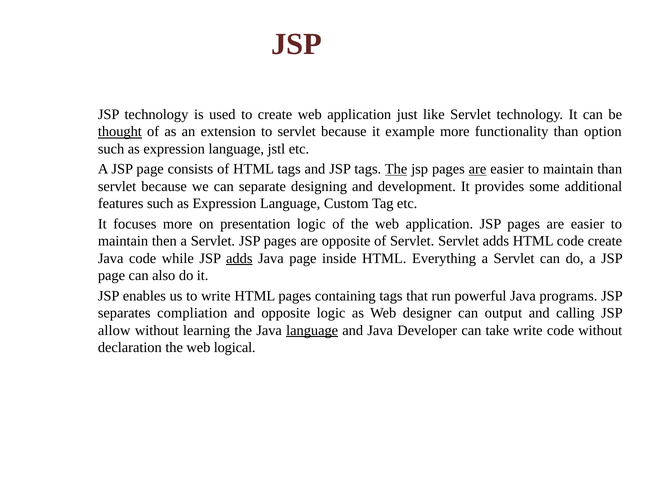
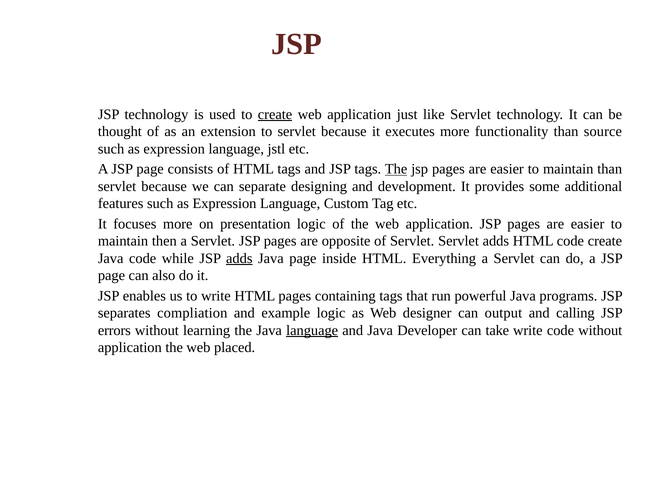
create underline: none -> present (275, 114)
thought underline: present -> none (120, 132)
example: example -> executes (410, 132)
option: option -> source (603, 132)
are underline: present -> none (478, 169)
and opposite: opposite -> example (286, 313)
allow: allow -> errors (114, 331)
declaration: declaration -> application (130, 348)
logical: logical -> placed (235, 348)
